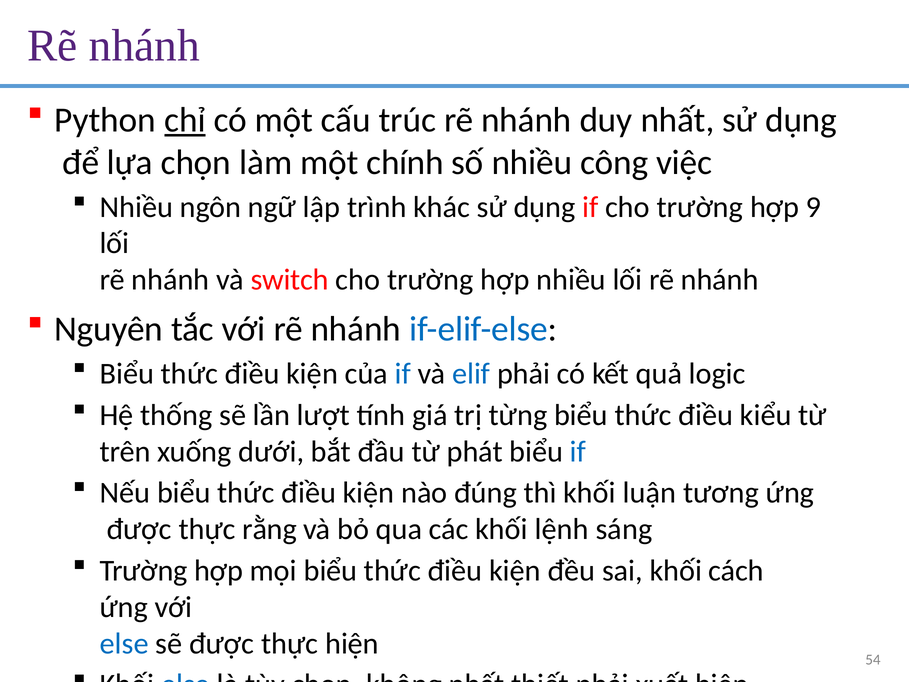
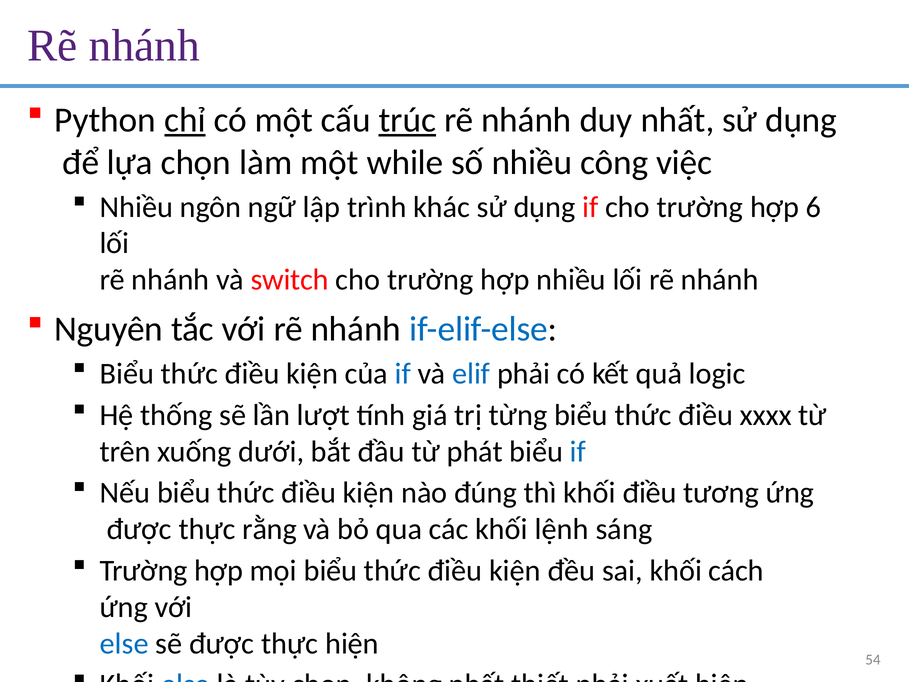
trúc underline: none -> present (407, 120)
chính: chính -> while (405, 162)
9: 9 -> 6 (814, 207)
kiểu: kiểu -> xxxx (766, 415)
khối luận: luận -> điều (650, 493)
